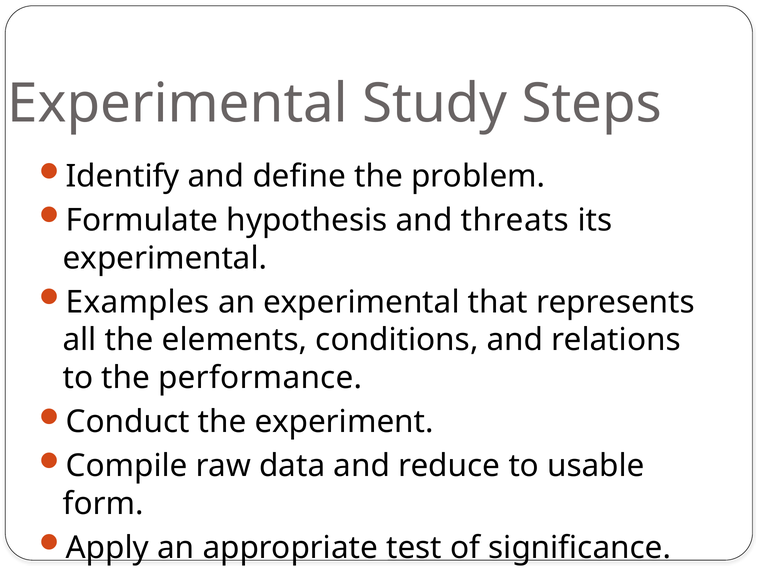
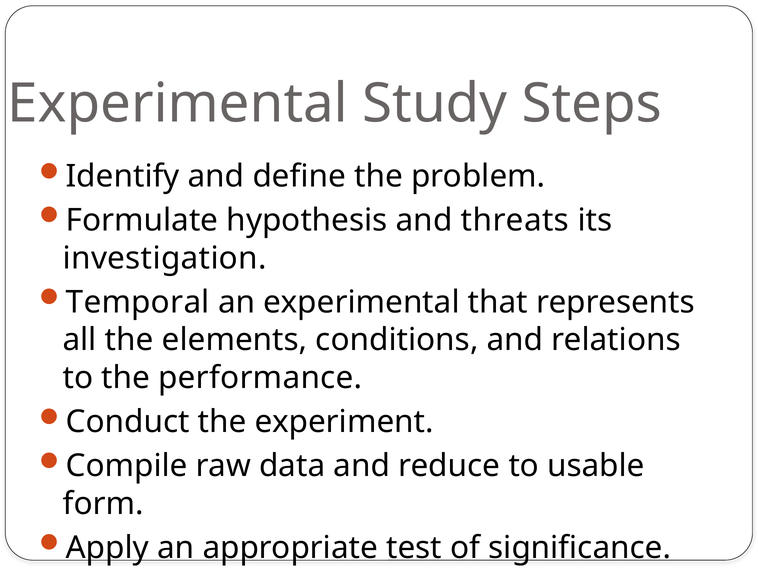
experimental: experimental -> investigation (165, 258)
Examples: Examples -> Temporal (138, 302)
